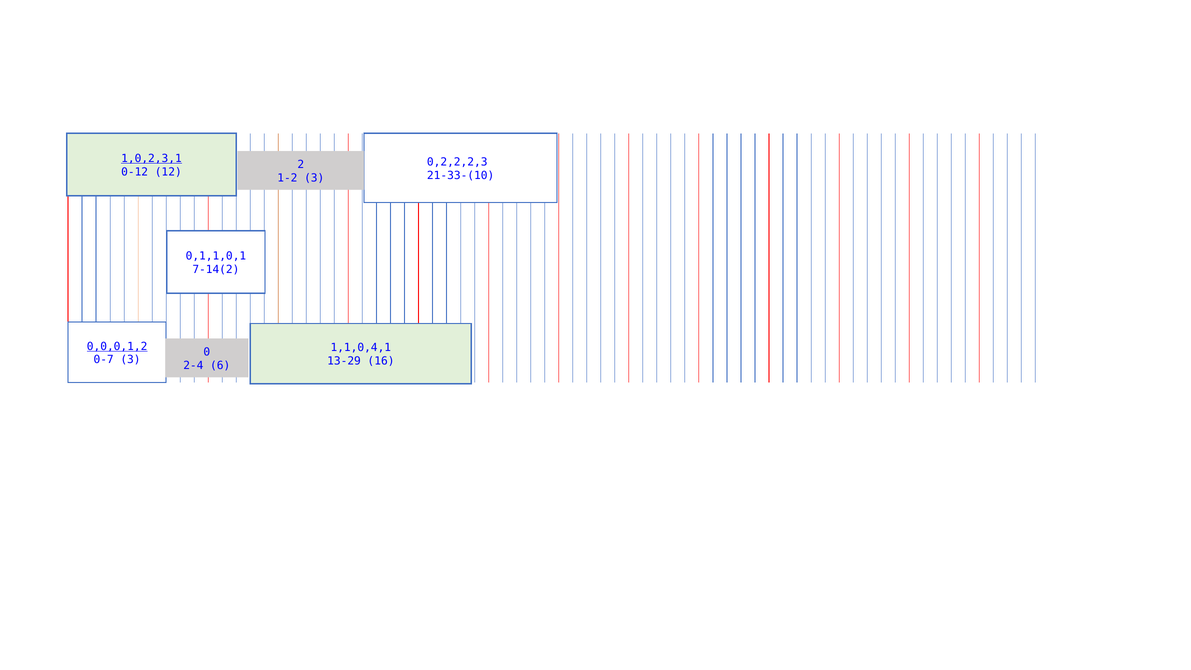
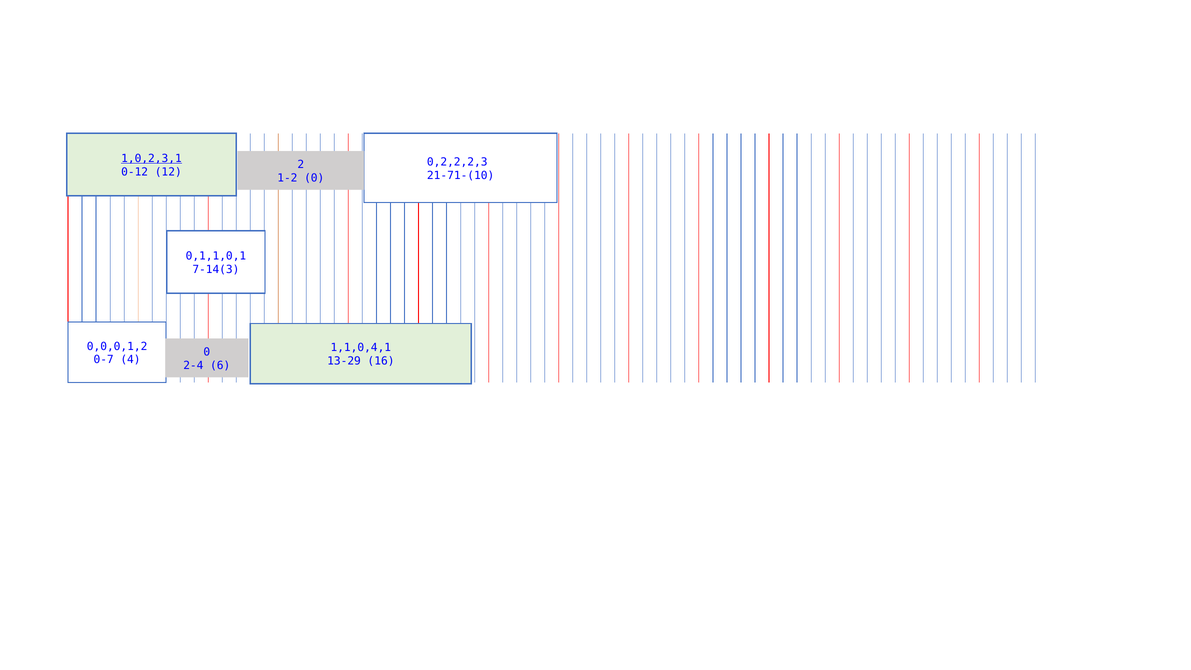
21-33-(10: 21-33-(10 -> 21-71-(10 (461, 175)
1-2 3: 3 -> 0 (314, 178)
7-14(2: 7-14(2 -> 7-14(3 (216, 270)
0,0,0,1,2 underline: present -> none (117, 346)
0-7 3: 3 -> 4 (130, 360)
